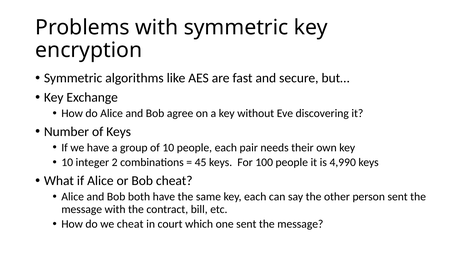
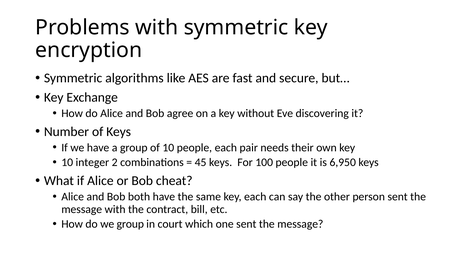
4,990: 4,990 -> 6,950 (343, 163)
we cheat: cheat -> group (130, 224)
